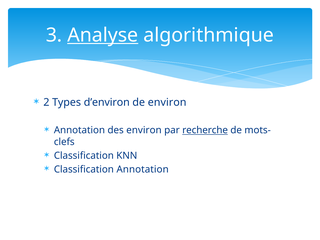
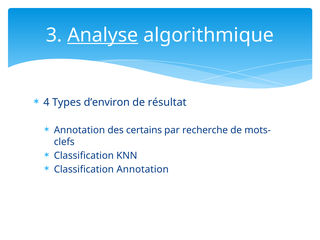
2: 2 -> 4 (46, 102)
de environ: environ -> résultat (167, 102)
des environ: environ -> certains (144, 130)
recherche underline: present -> none (205, 130)
